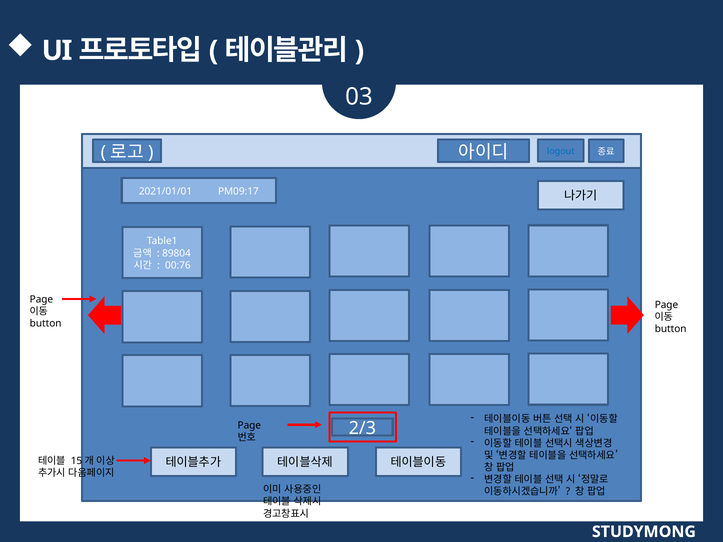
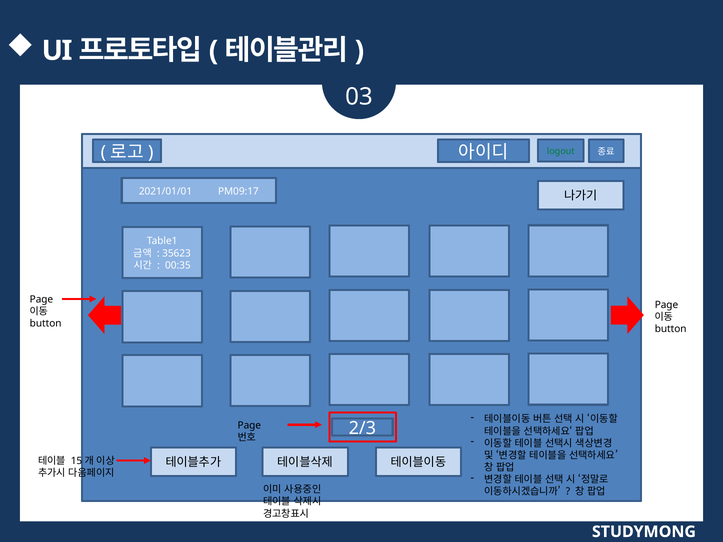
logout colour: blue -> green (561, 151)
89804: 89804 -> 35623 (176, 253)
00:76: 00:76 -> 00:35 (178, 265)
